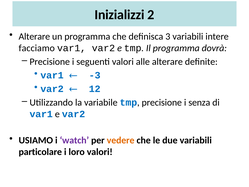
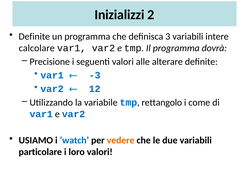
Alterare: Alterare -> Definite (34, 36)
facciamo: facciamo -> calcolare (37, 48)
tmp precisione: precisione -> rettangolo (162, 102)
senza: senza -> come (199, 102)
watch colour: purple -> blue (74, 140)
